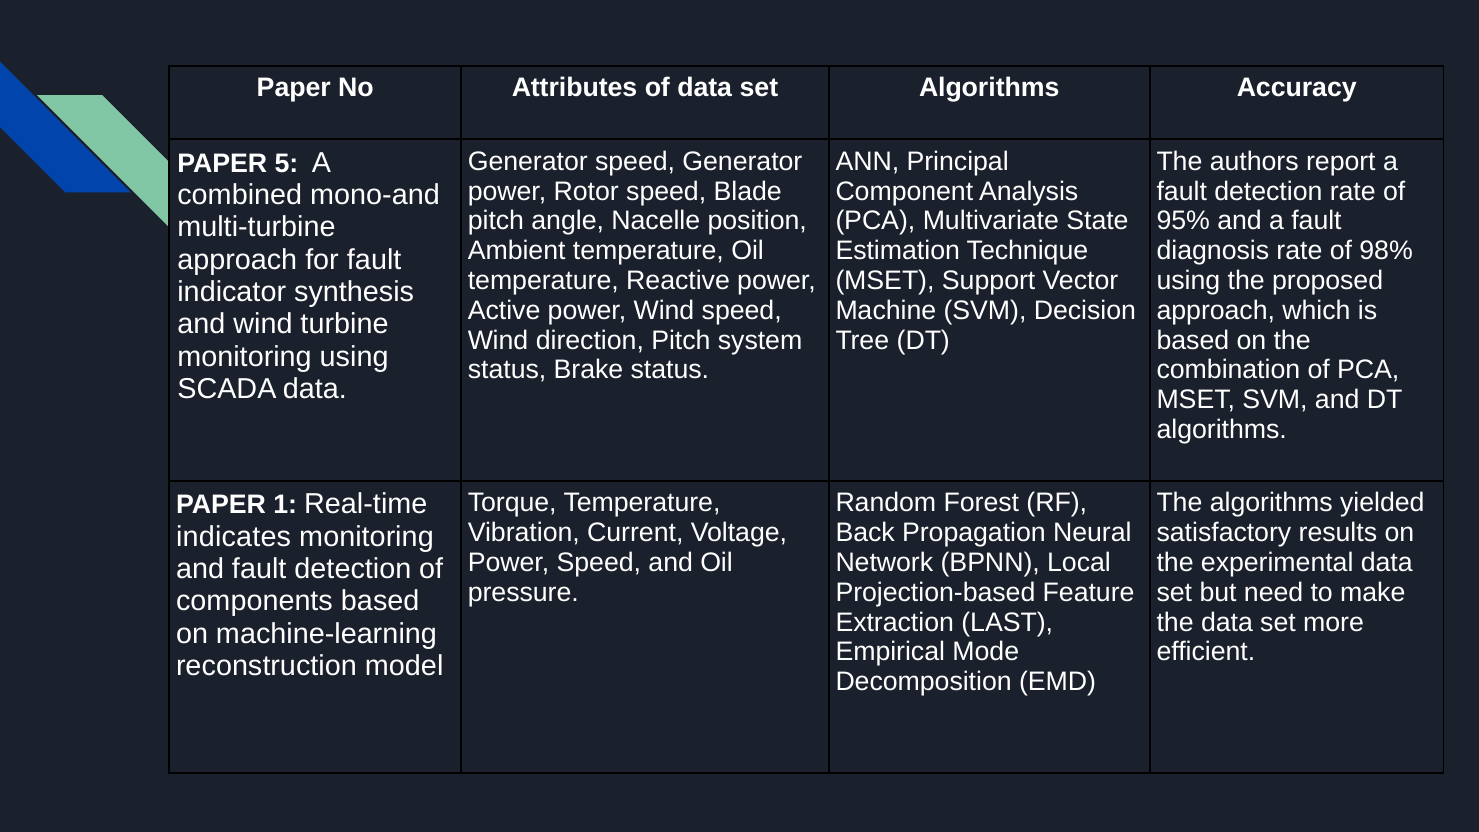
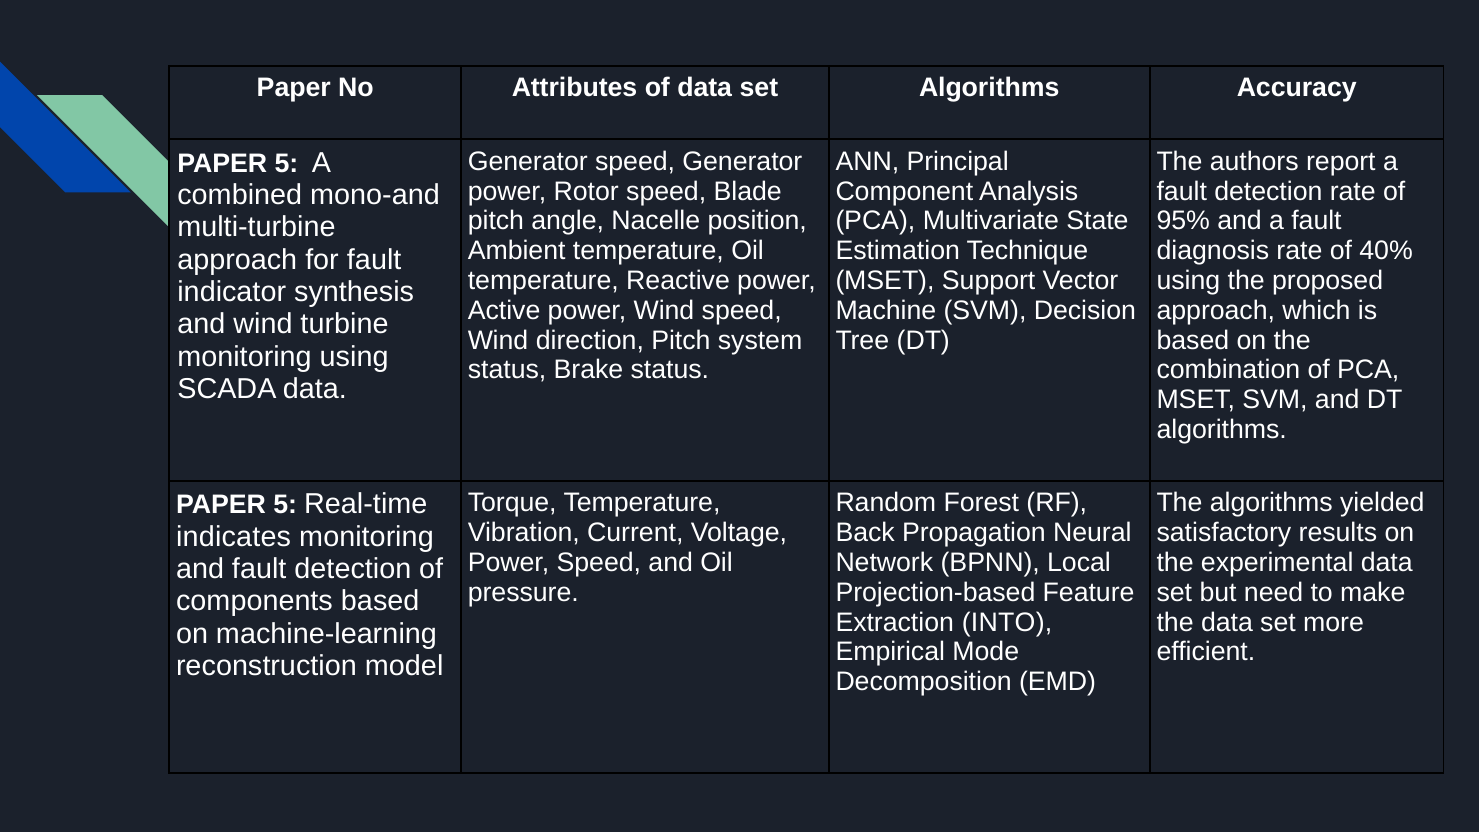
98%: 98% -> 40% (1386, 251)
1: 1 -> 5 (285, 505)
LAST: LAST -> INTO (1007, 622)
